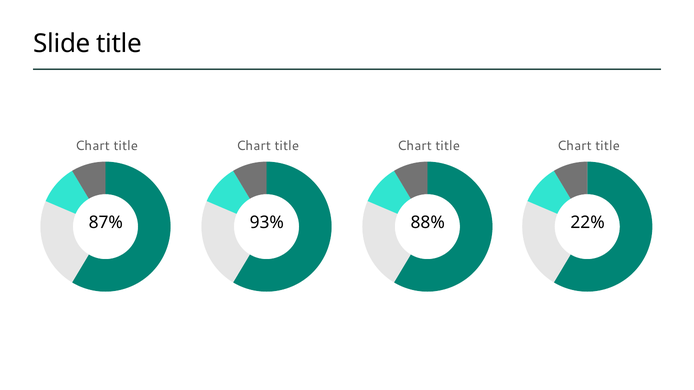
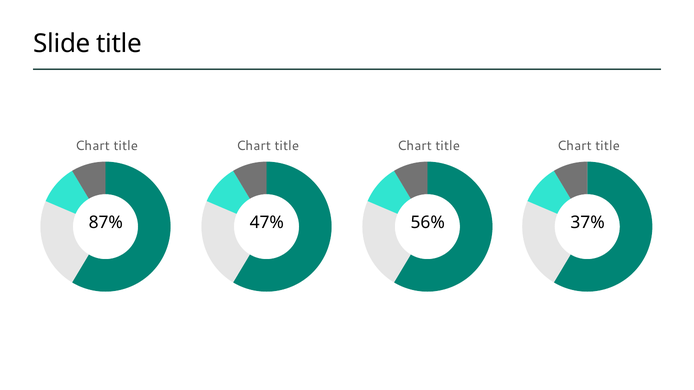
93%: 93% -> 47% (267, 223)
88%: 88% -> 56% (428, 223)
22%: 22% -> 37% (588, 223)
